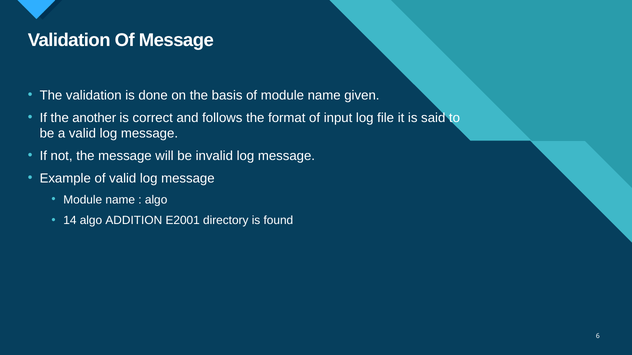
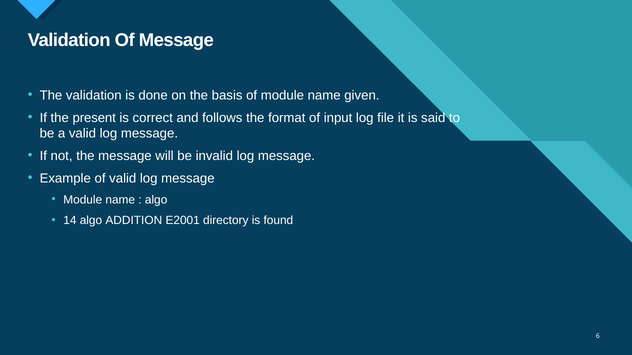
another: another -> present (94, 118)
